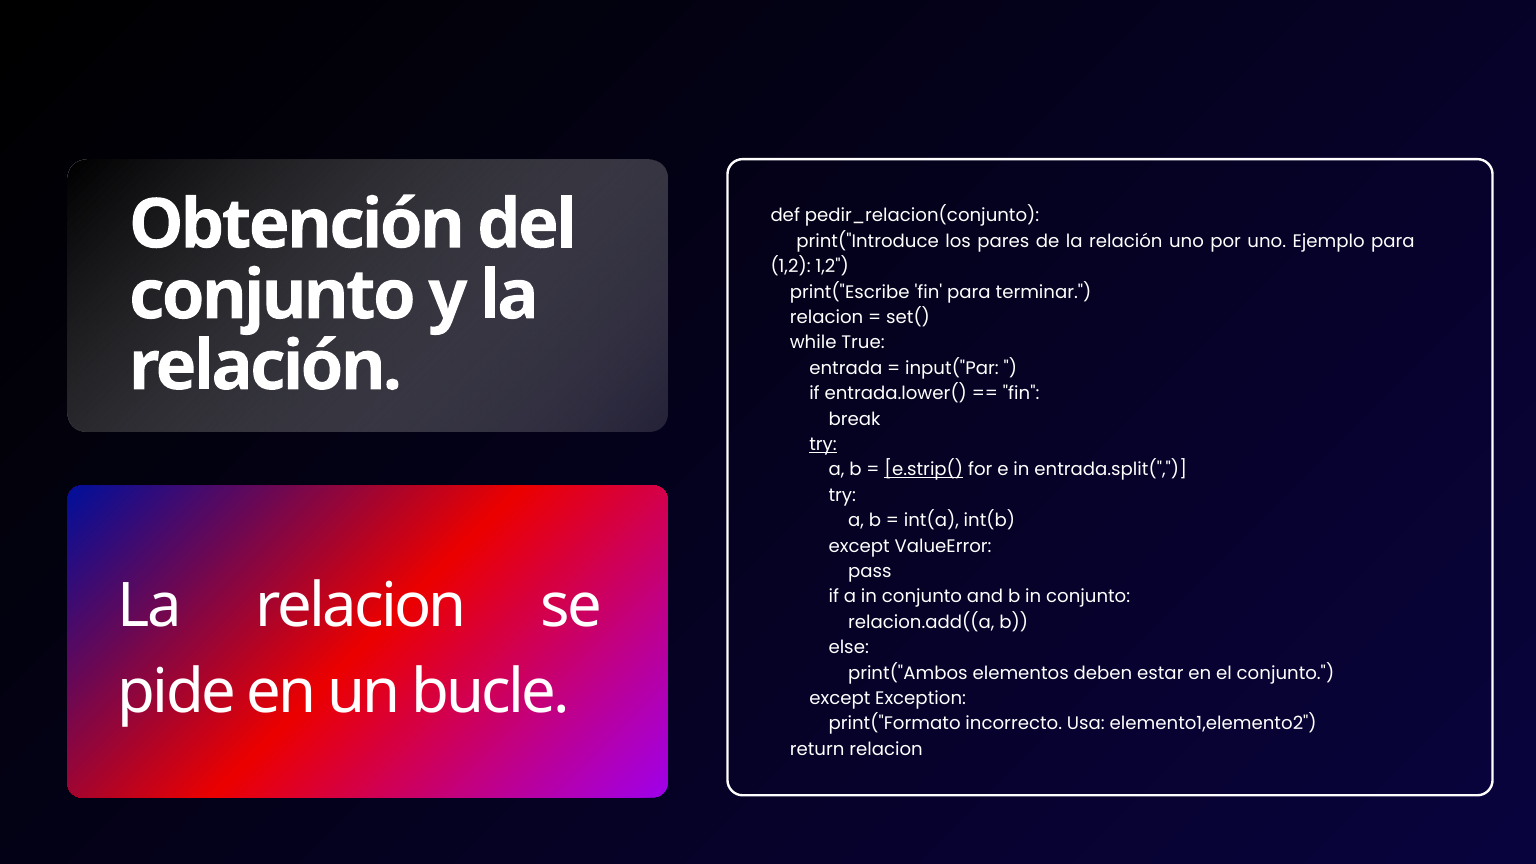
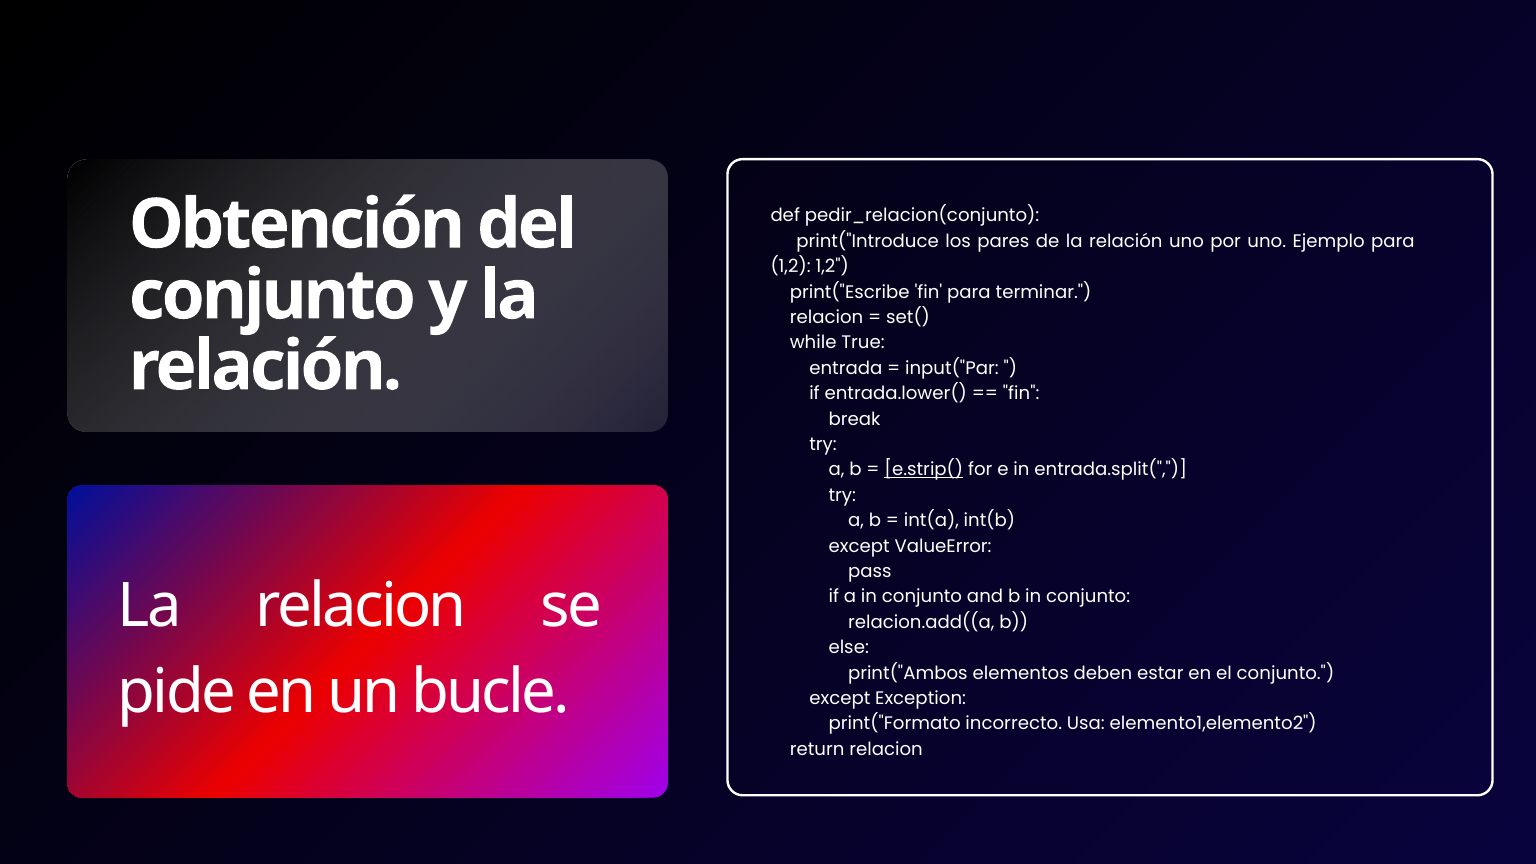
try underline: present -> none (823, 445)
